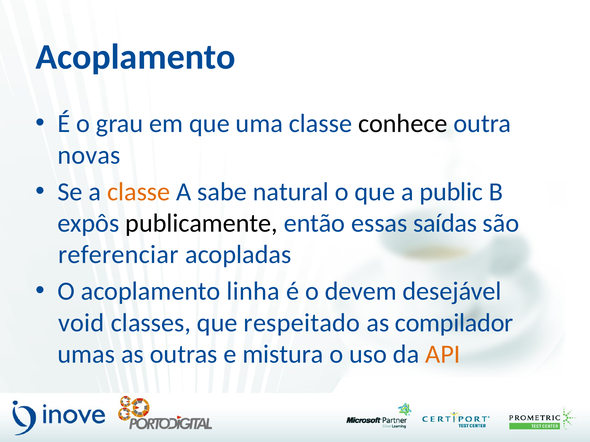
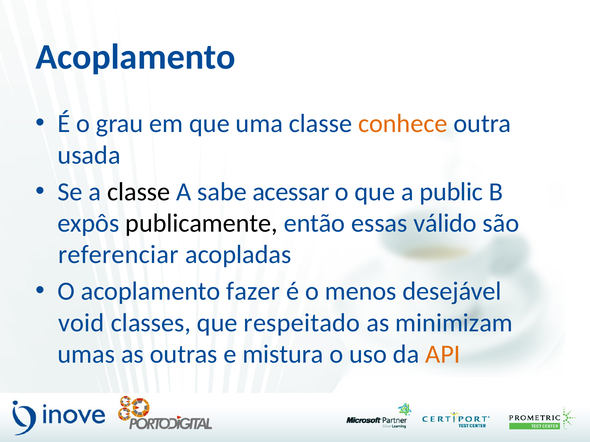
conhece colour: black -> orange (403, 124)
novas: novas -> usada (89, 155)
classe colour: orange -> black (139, 192)
natural: natural -> acessar (291, 192)
saídas: saídas -> válido (445, 223)
linha: linha -> fazer (253, 292)
devem: devem -> menos (361, 292)
compilador: compilador -> minimizam (454, 323)
